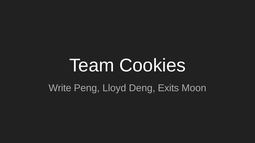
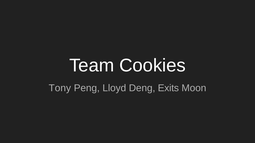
Write: Write -> Tony (60, 88)
